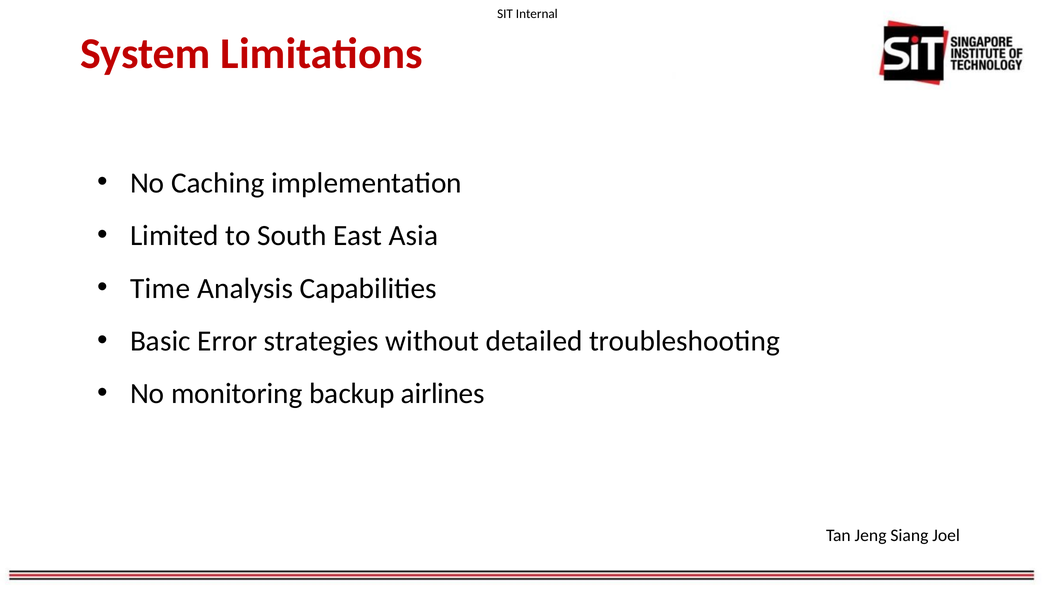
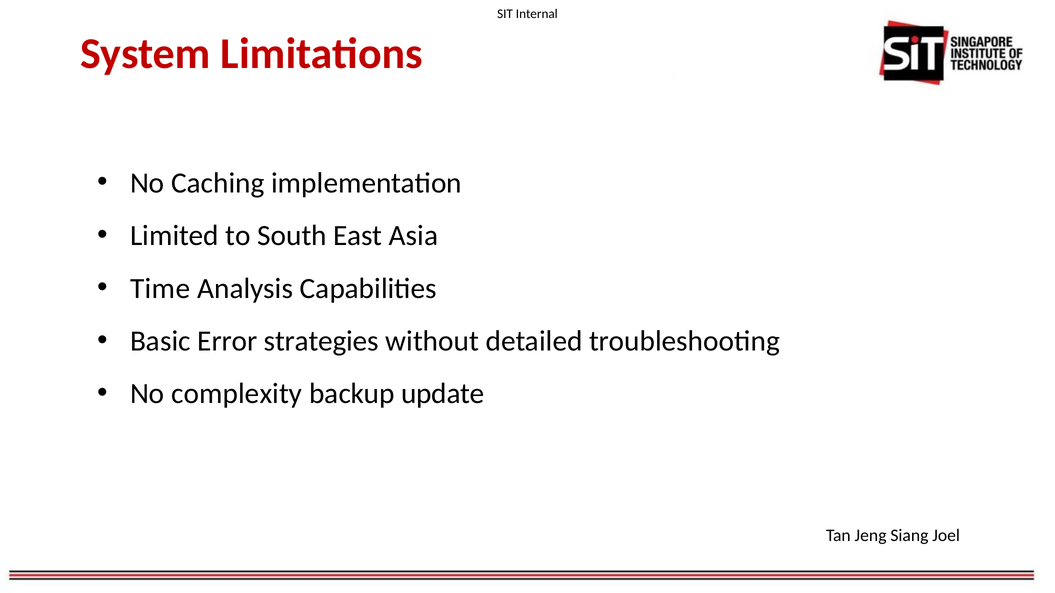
monitoring: monitoring -> complexity (237, 394)
airlines: airlines -> update (443, 394)
